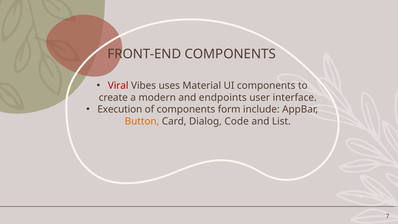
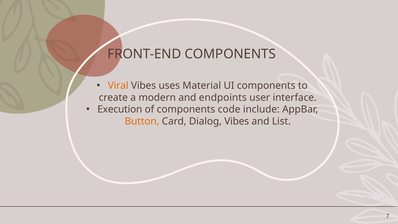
Viral colour: red -> orange (118, 85)
form: form -> code (229, 109)
Dialog Code: Code -> Vibes (237, 121)
